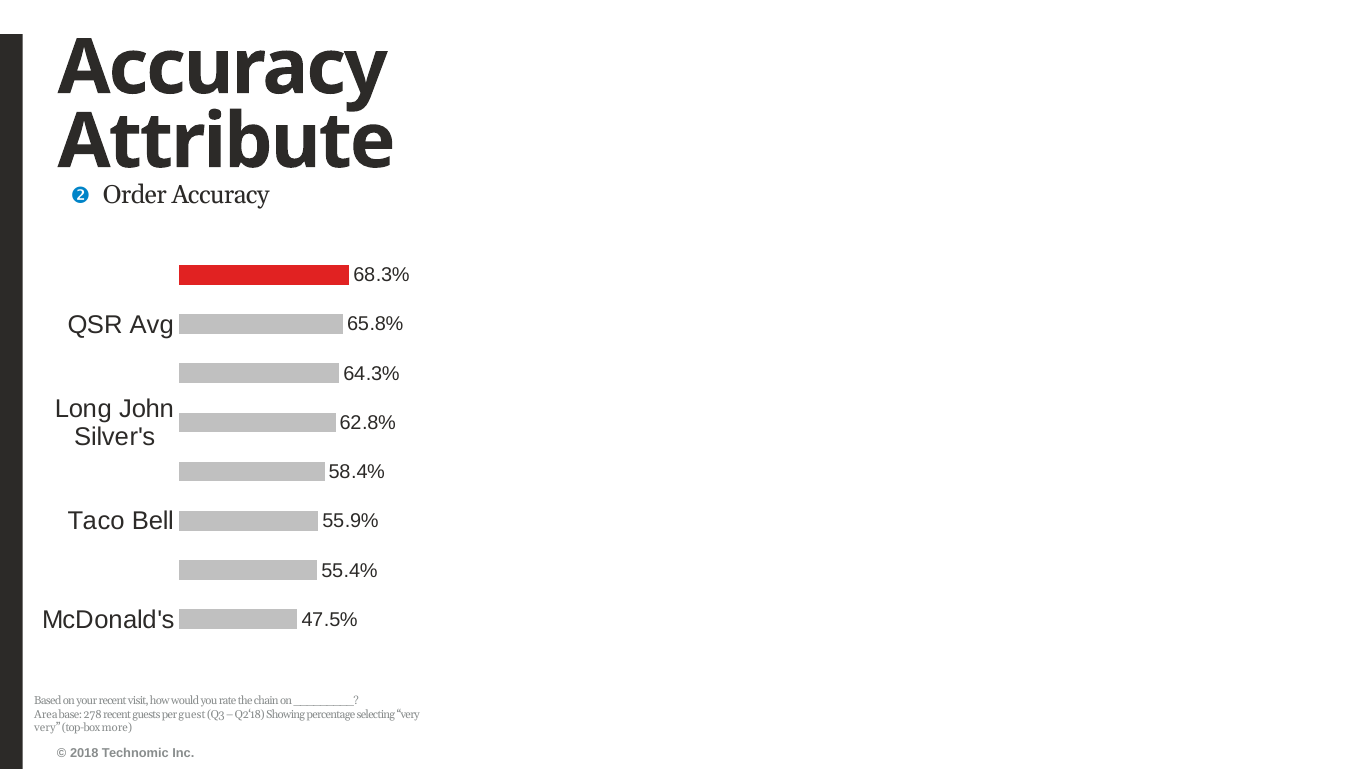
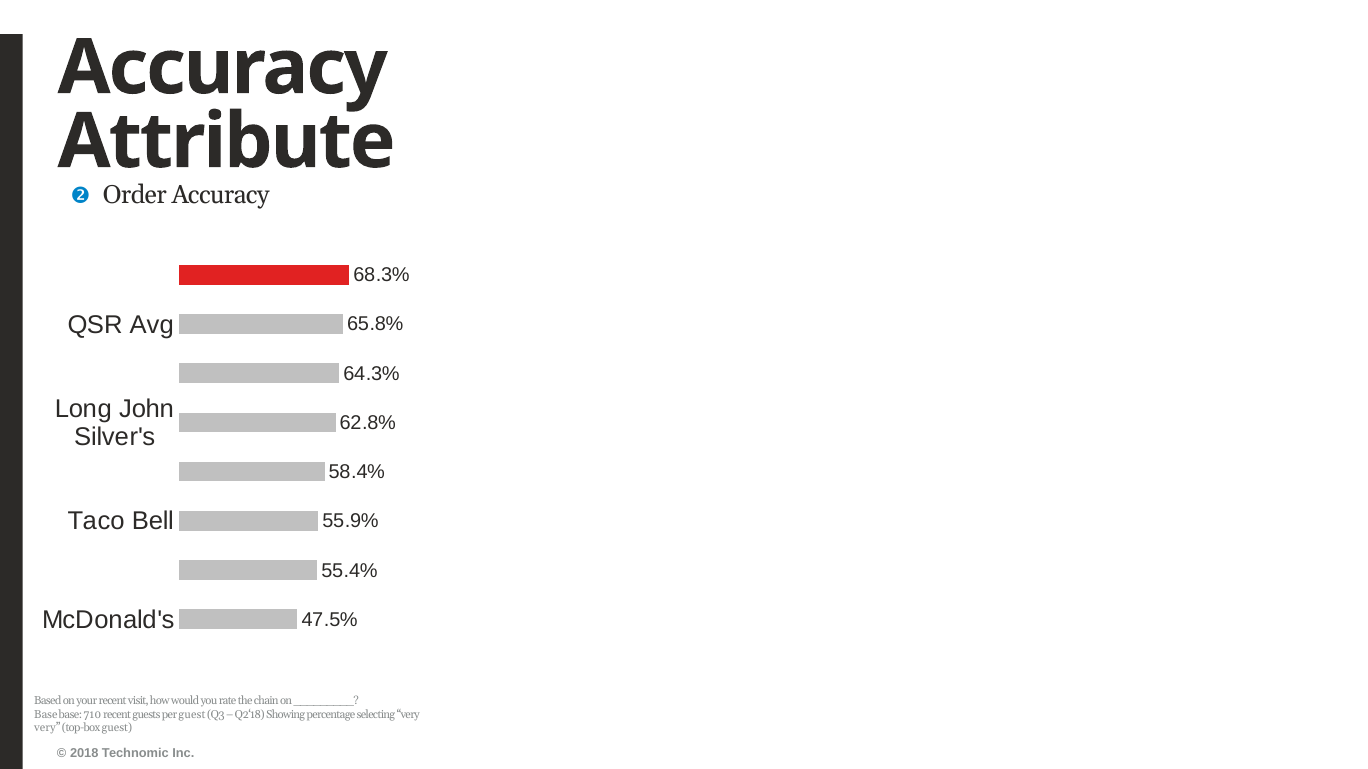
Area: Area -> Base (46, 715)
278: 278 -> 710 (93, 715)
top-box more: more -> guest (117, 729)
